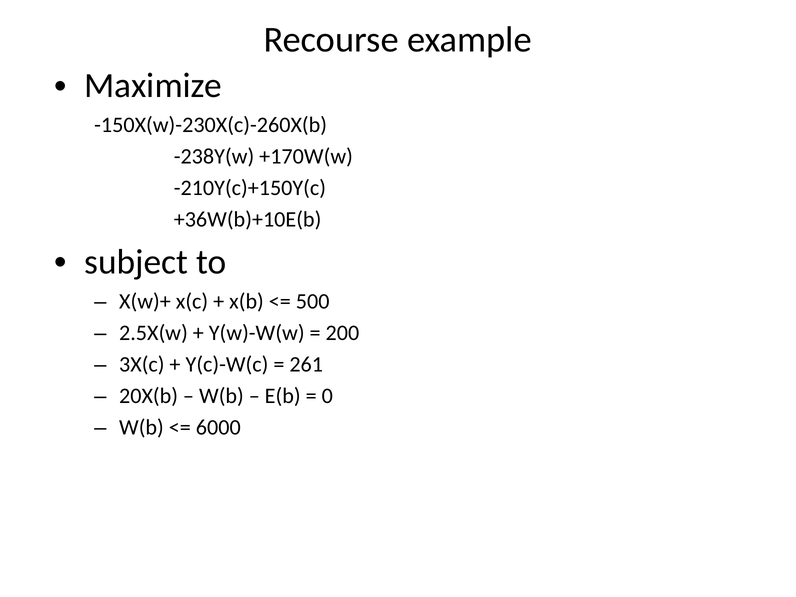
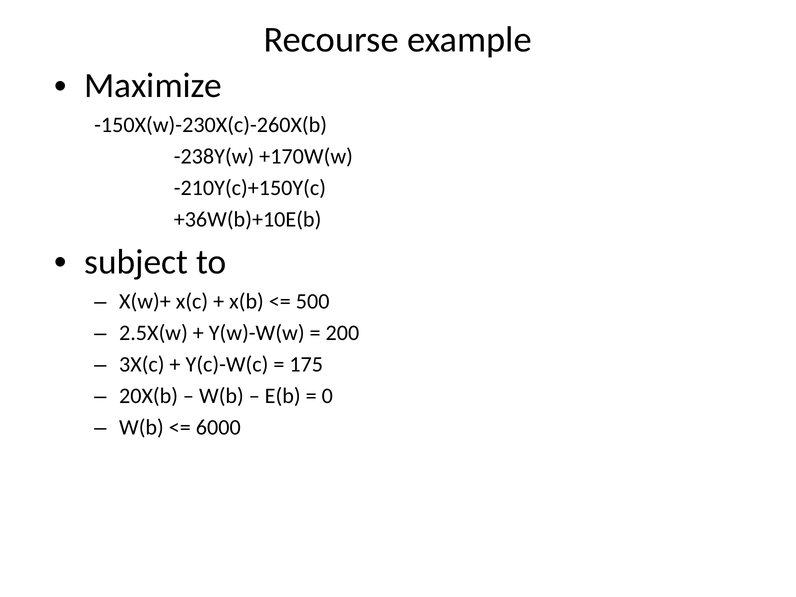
261: 261 -> 175 (306, 364)
